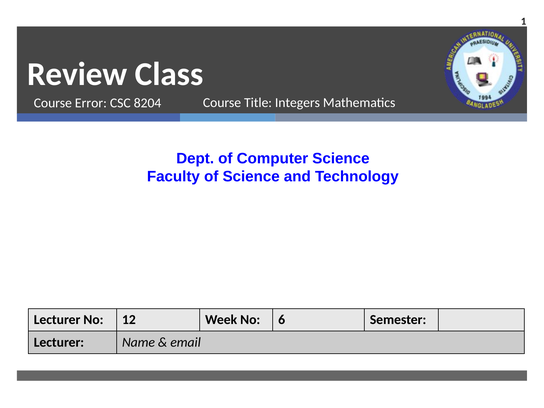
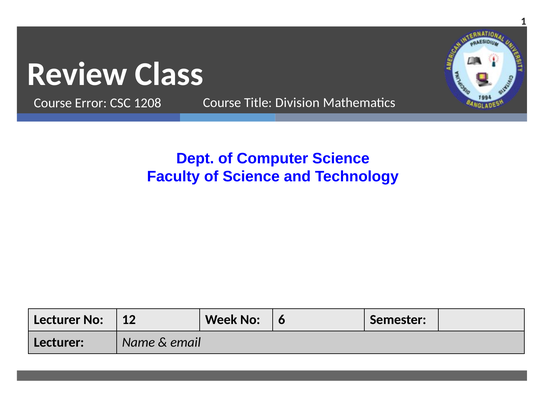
Integers: Integers -> Division (297, 103)
8204: 8204 -> 1208 (148, 103)
